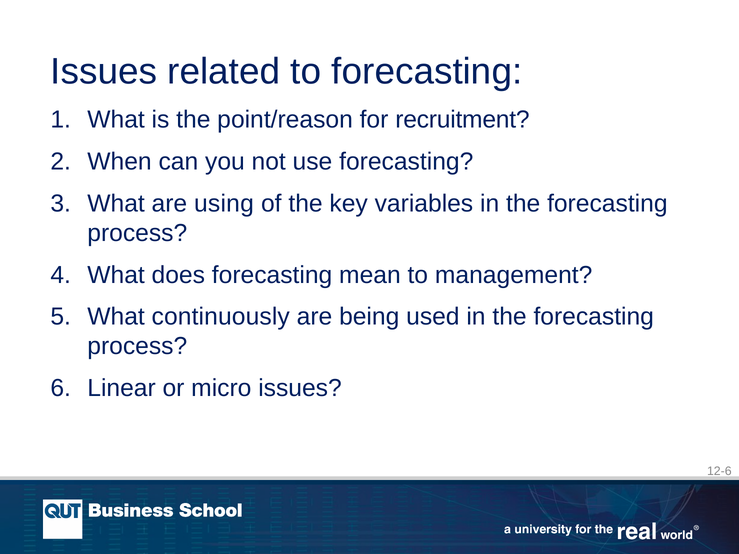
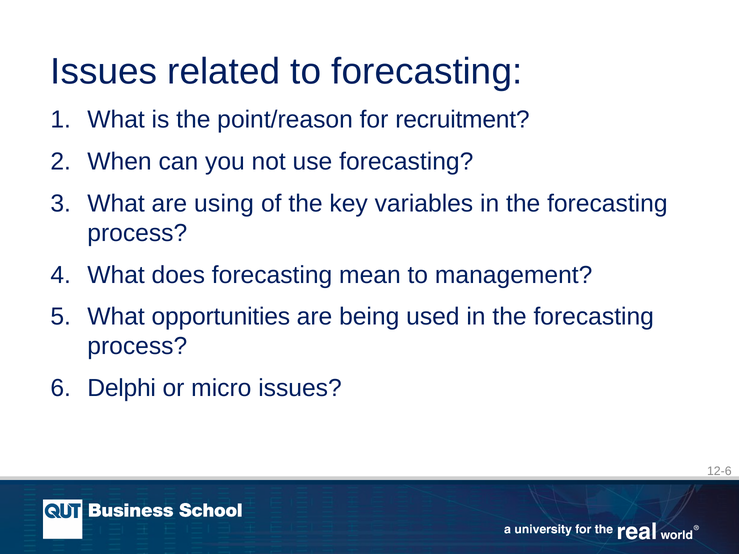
continuously: continuously -> opportunities (221, 317)
Linear: Linear -> Delphi (122, 388)
